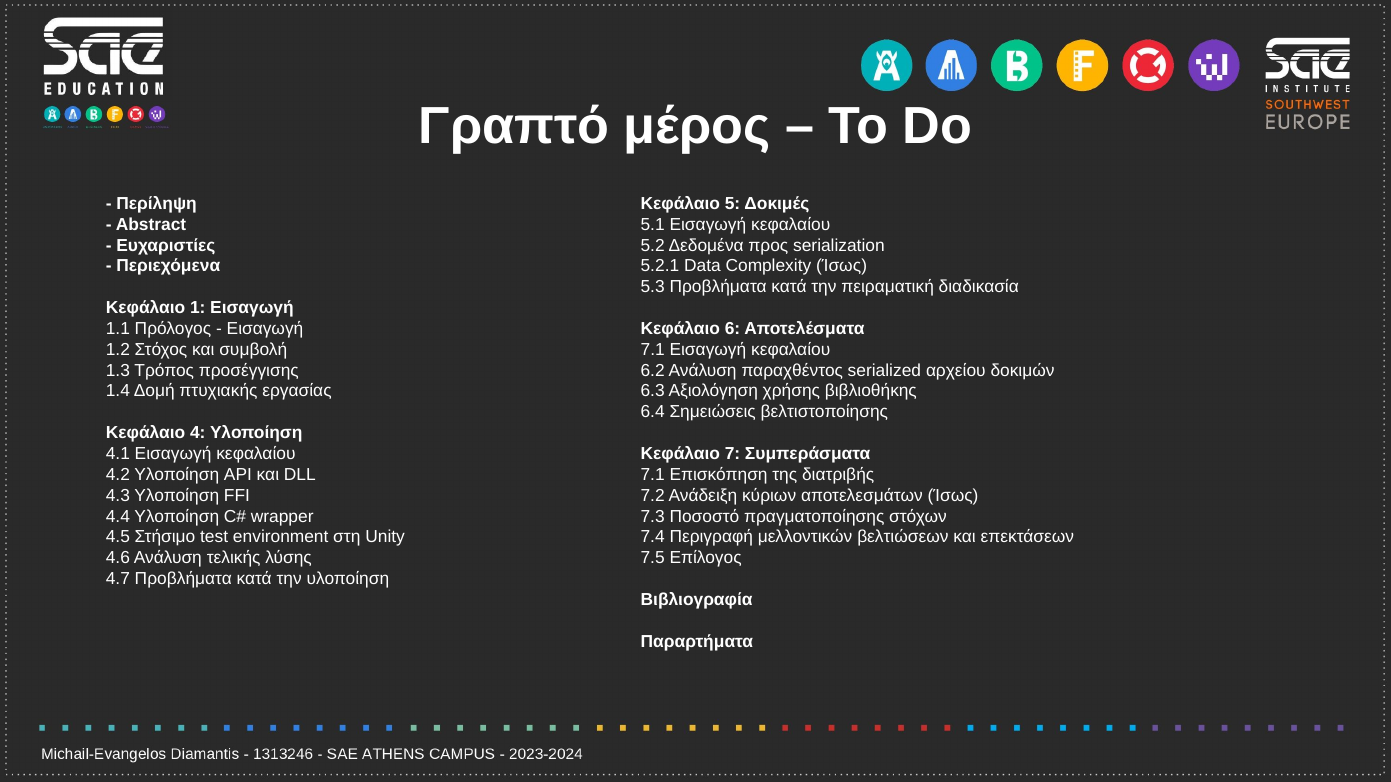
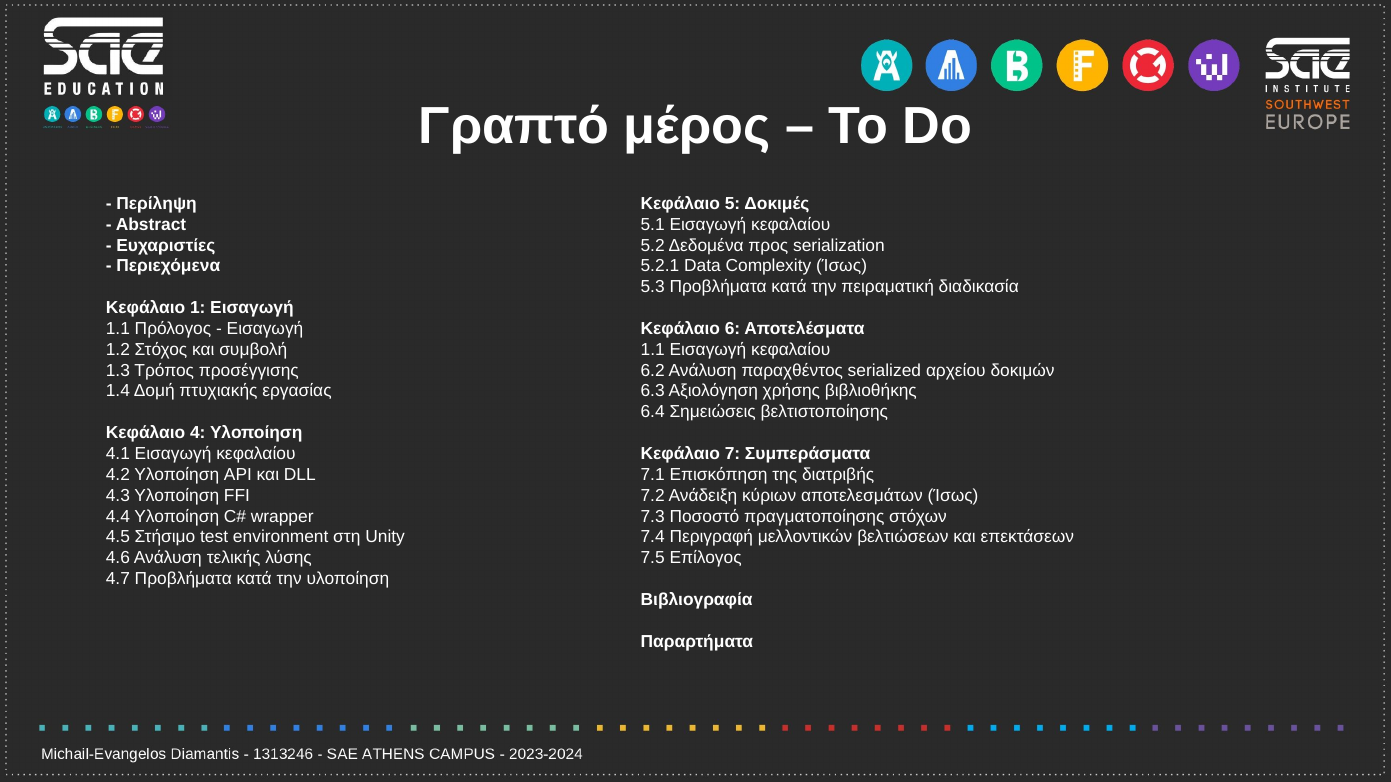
7.1: 7.1 -> 1.1 (653, 350)
